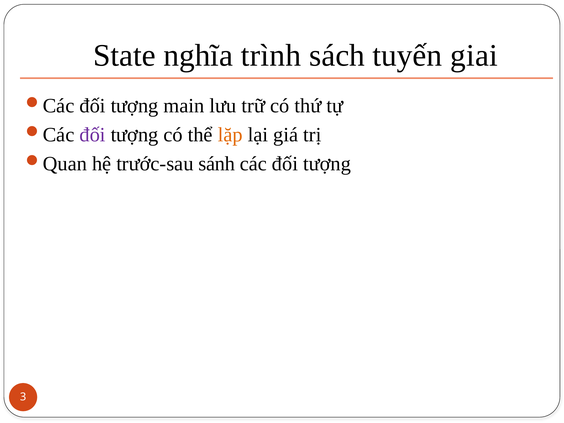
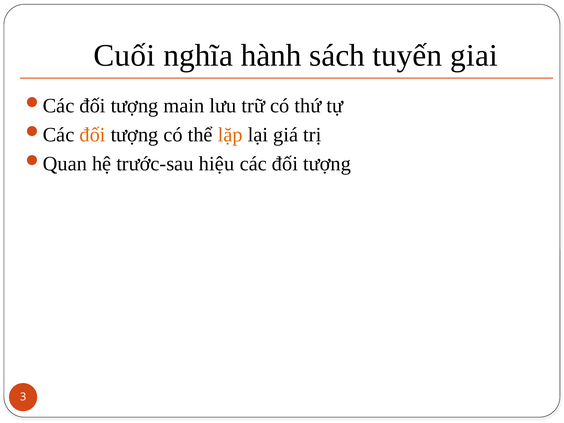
State: State -> Cuối (124, 55)
trình: trình -> hành (271, 55)
đối colour: purple -> orange (93, 135)
sánh: sánh -> hiệu (217, 164)
